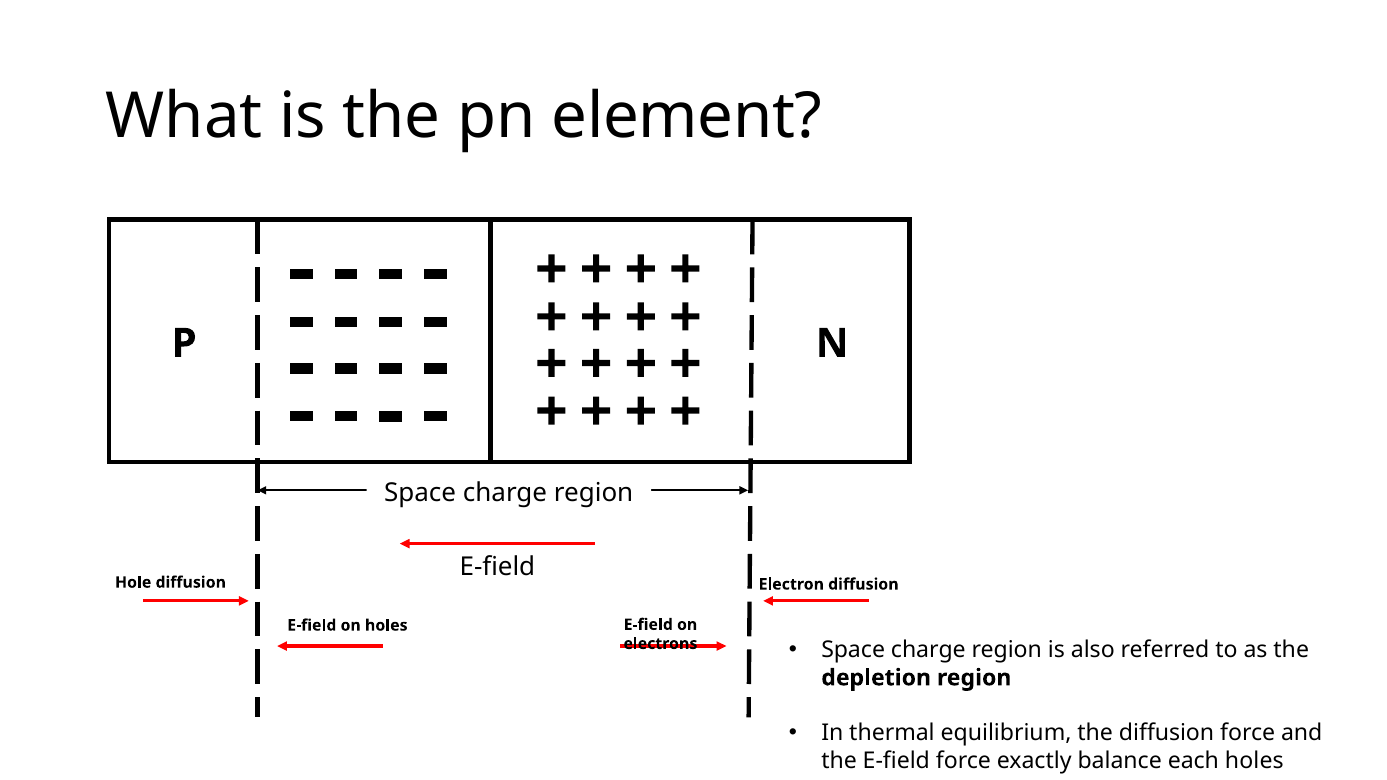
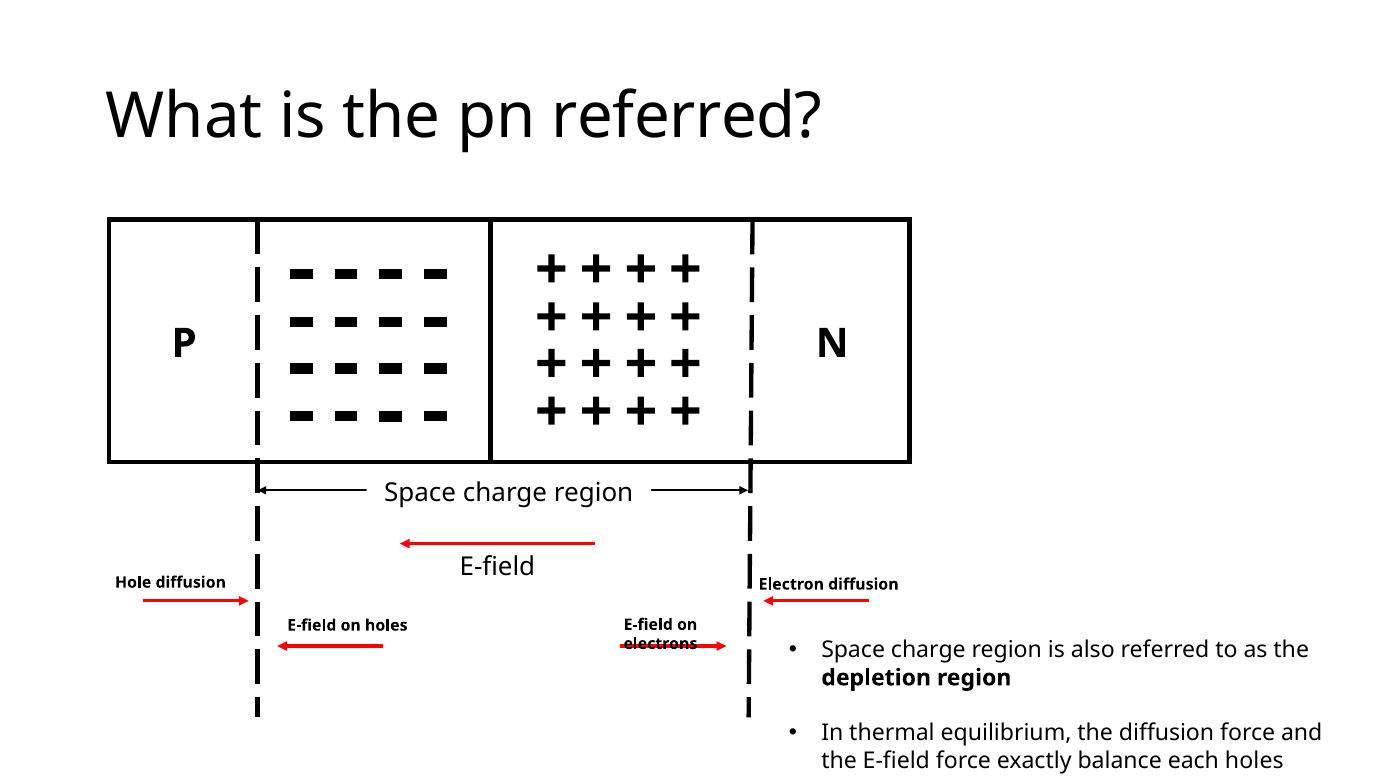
pn element: element -> referred (687, 117)
